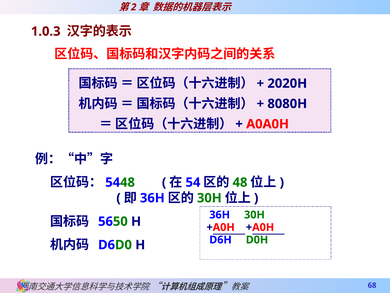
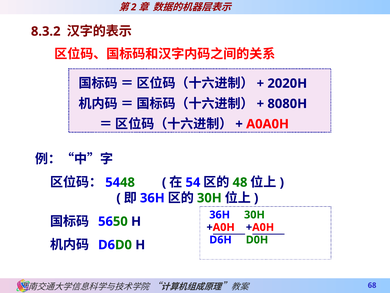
1.0.3: 1.0.3 -> 8.3.2 (46, 31)
